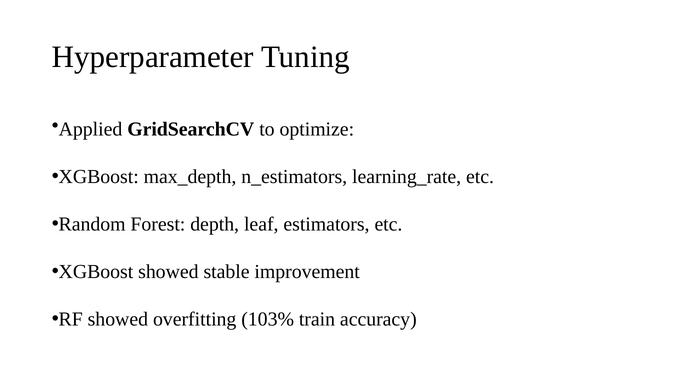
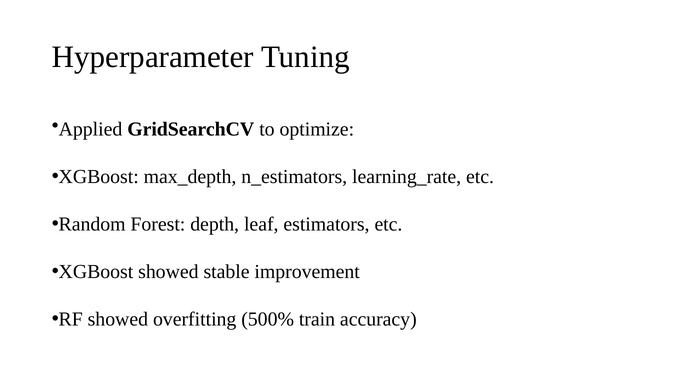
103%: 103% -> 500% (268, 319)
